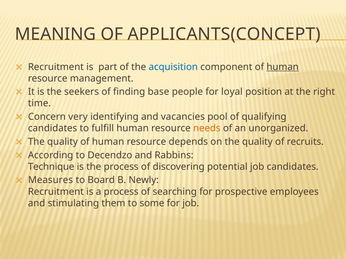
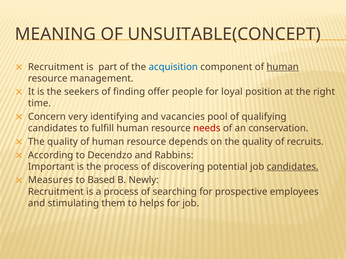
APPLICANTS(CONCEPT: APPLICANTS(CONCEPT -> UNSUITABLE(CONCEPT (224, 34)
base: base -> offer (159, 92)
needs colour: orange -> red (207, 129)
unorganized: unorganized -> conservation (278, 129)
Technique: Technique -> Important (51, 167)
candidates underline: none -> present (293, 167)
Board: Board -> Based (101, 180)
some: some -> helps (152, 203)
